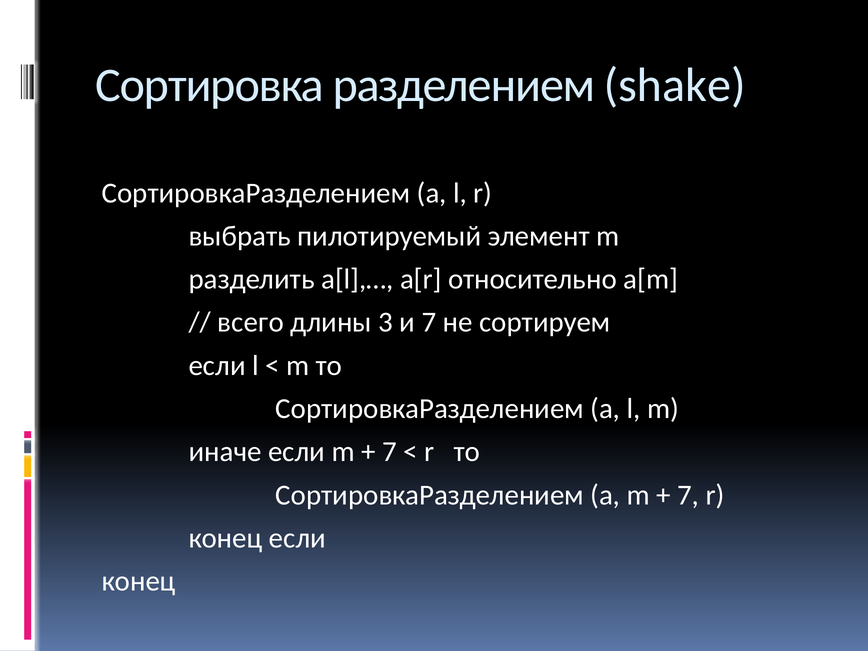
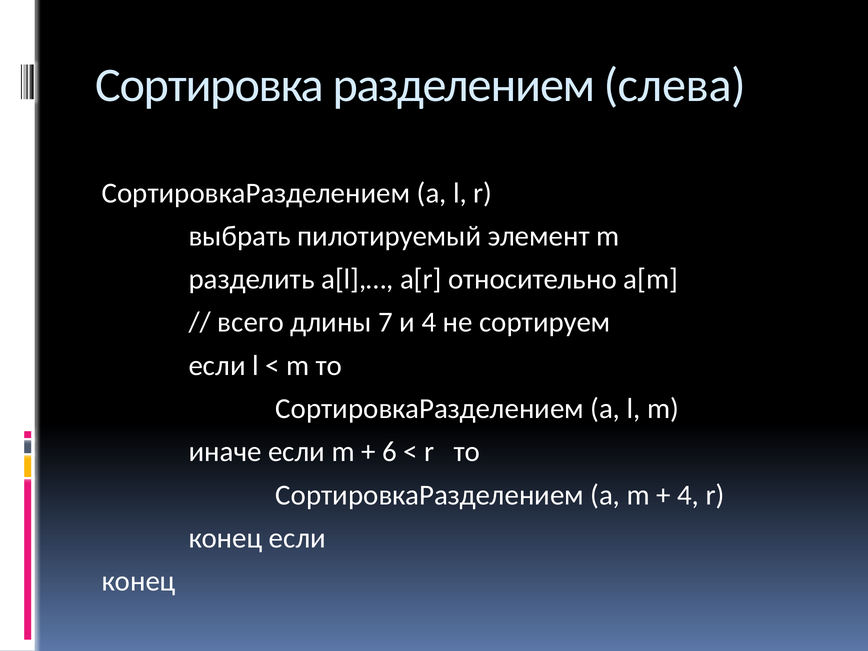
shake: shake -> слева (675, 85)
3: 3 -> 7 (386, 322)
и 7: 7 -> 4 (429, 322)
7: 7 -> 6 (389, 452)
7: 7 -> 4 (688, 495)
